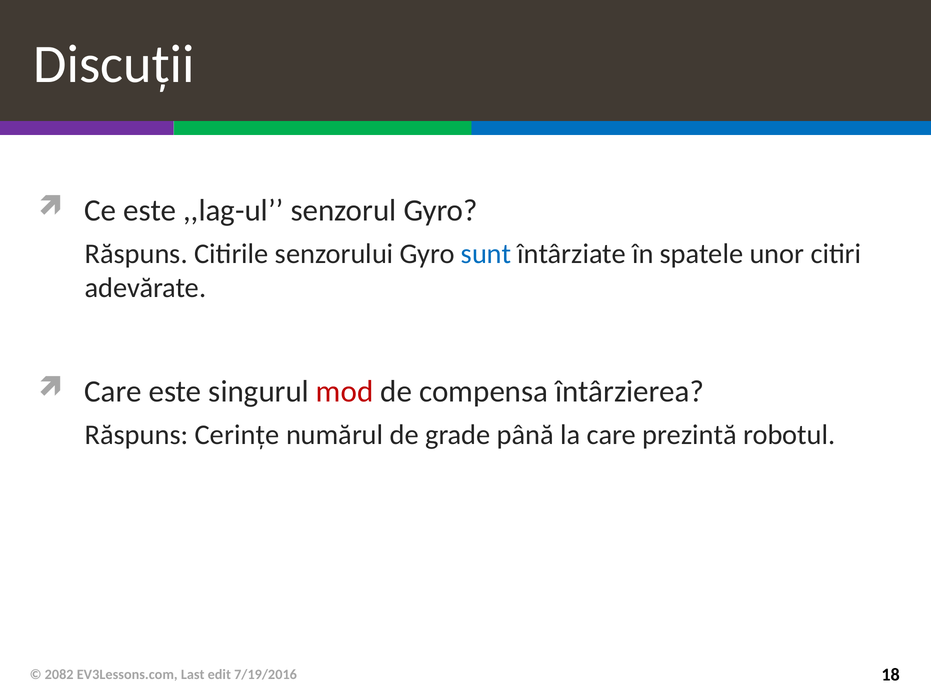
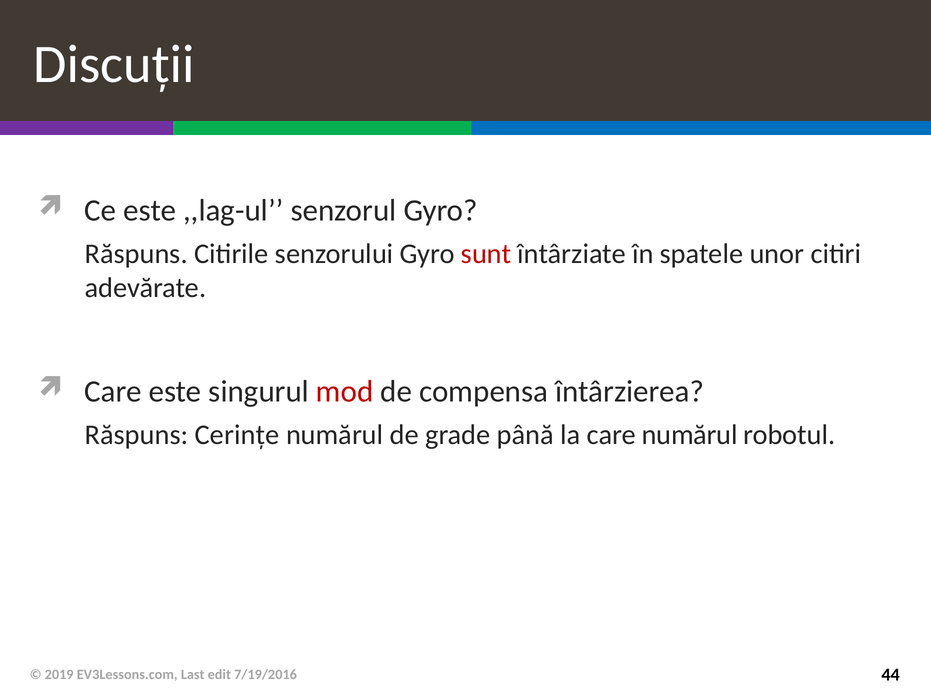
sunt colour: blue -> red (486, 254)
care prezintă: prezintă -> numărul (690, 435)
2082: 2082 -> 2019 (59, 675)
18: 18 -> 44 (891, 675)
